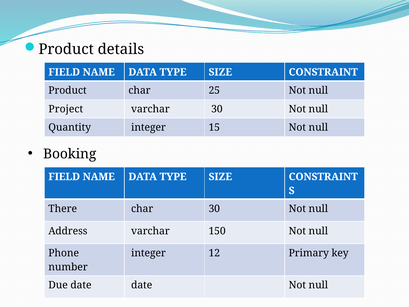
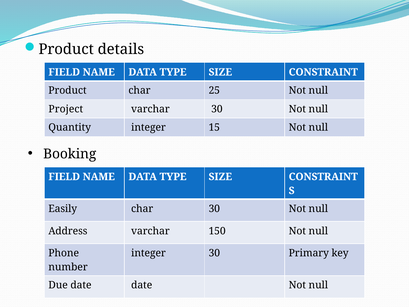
There: There -> Easily (63, 209)
integer 12: 12 -> 30 (214, 253)
